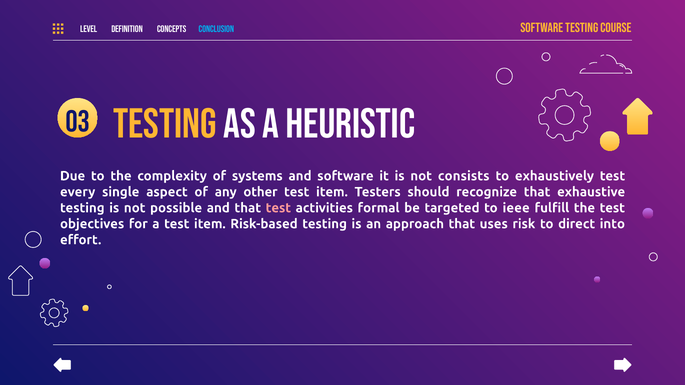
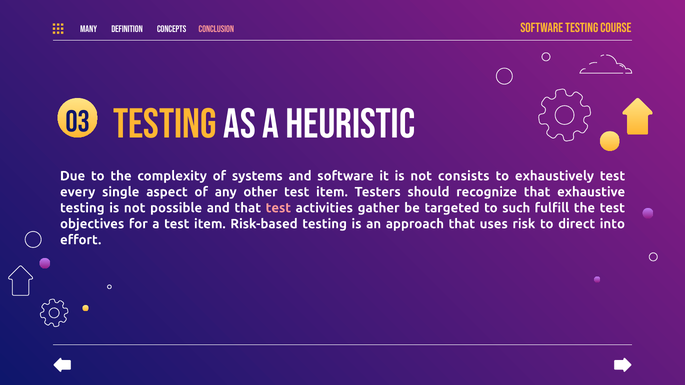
Level: Level -> Many (89, 29)
Conclusion colour: light blue -> pink (216, 29)
formal: formal -> gather (379, 208)
ieee: ieee -> such (516, 208)
